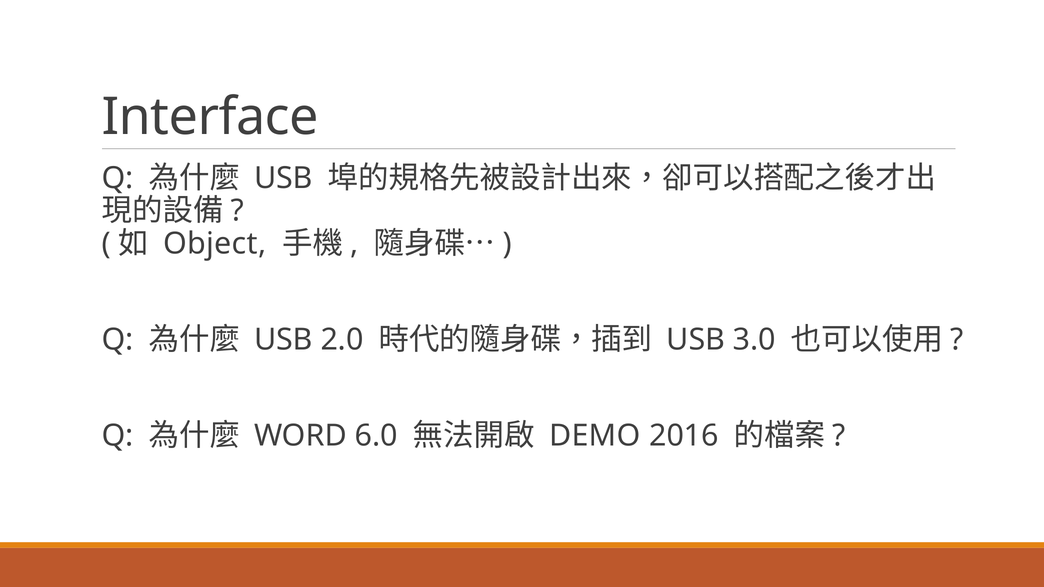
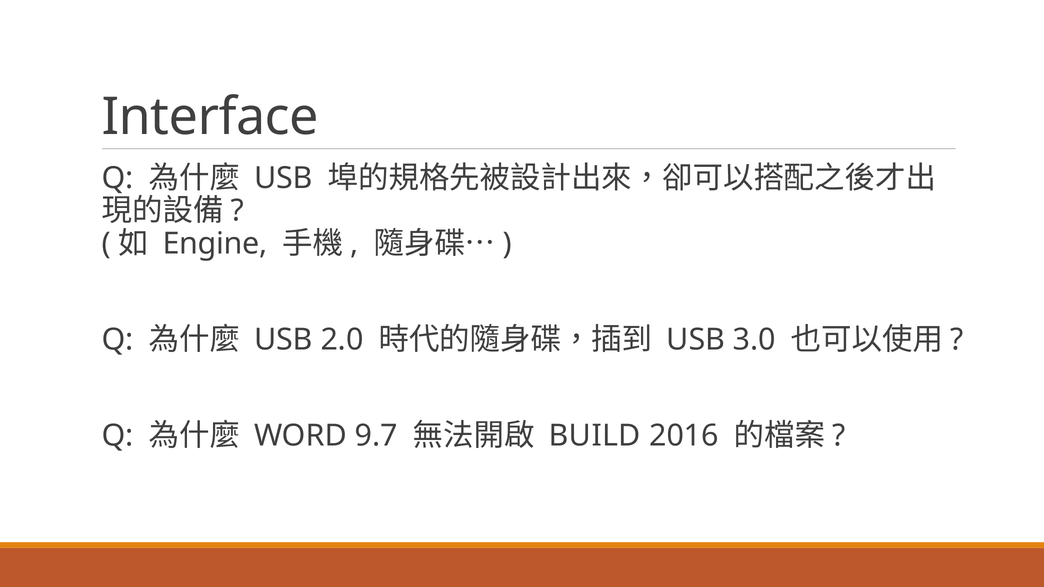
Object: Object -> Engine (215, 244)
6.0: 6.0 -> 9.7 (376, 436)
DEMO: DEMO -> BUILD (595, 436)
